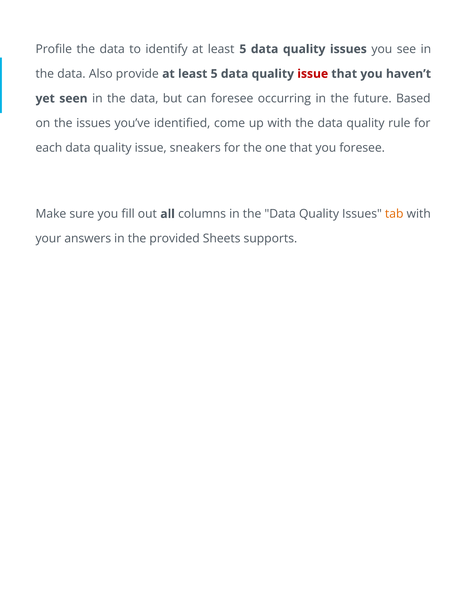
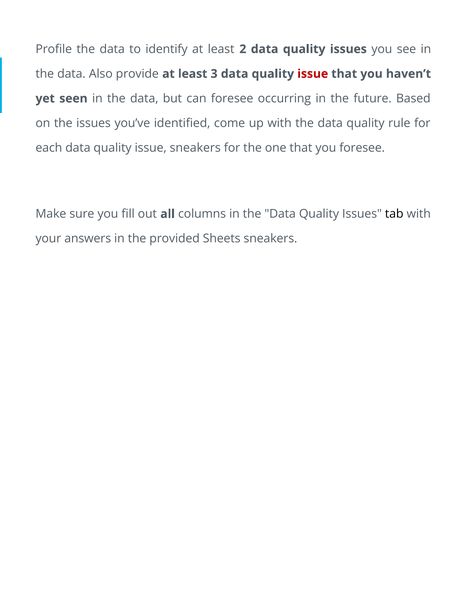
identify at least 5: 5 -> 2 (243, 49)
provide at least 5: 5 -> 3 (214, 74)
tab colour: orange -> black (394, 214)
Sheets supports: supports -> sneakers (270, 239)
